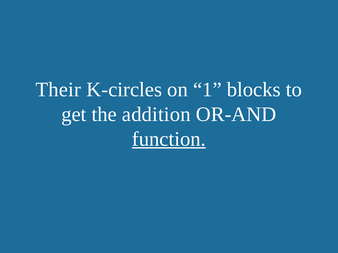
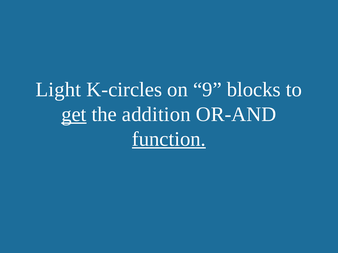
Their: Their -> Light (58, 90)
1: 1 -> 9 (207, 90)
get underline: none -> present (74, 115)
